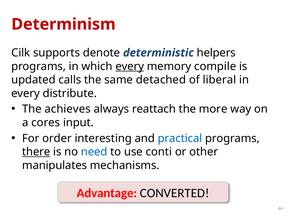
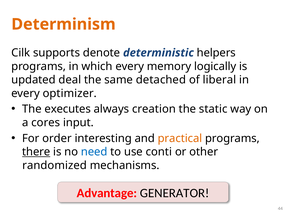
Determinism colour: red -> orange (63, 24)
every underline: present -> none (130, 66)
compile: compile -> logically (215, 66)
calls: calls -> deal (70, 80)
distribute: distribute -> optimizer (70, 93)
achieves: achieves -> executes (68, 109)
reattach: reattach -> creation (154, 109)
more: more -> static (213, 109)
practical colour: blue -> orange (180, 138)
manipulates: manipulates -> randomized (55, 165)
CONVERTED: CONVERTED -> GENERATOR (175, 193)
